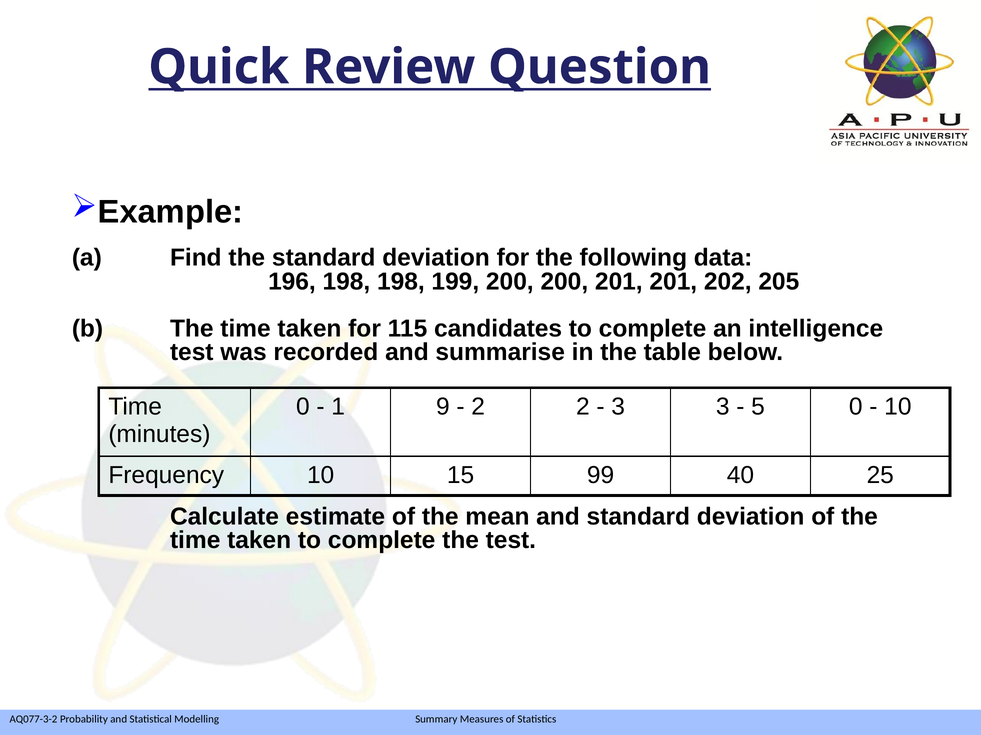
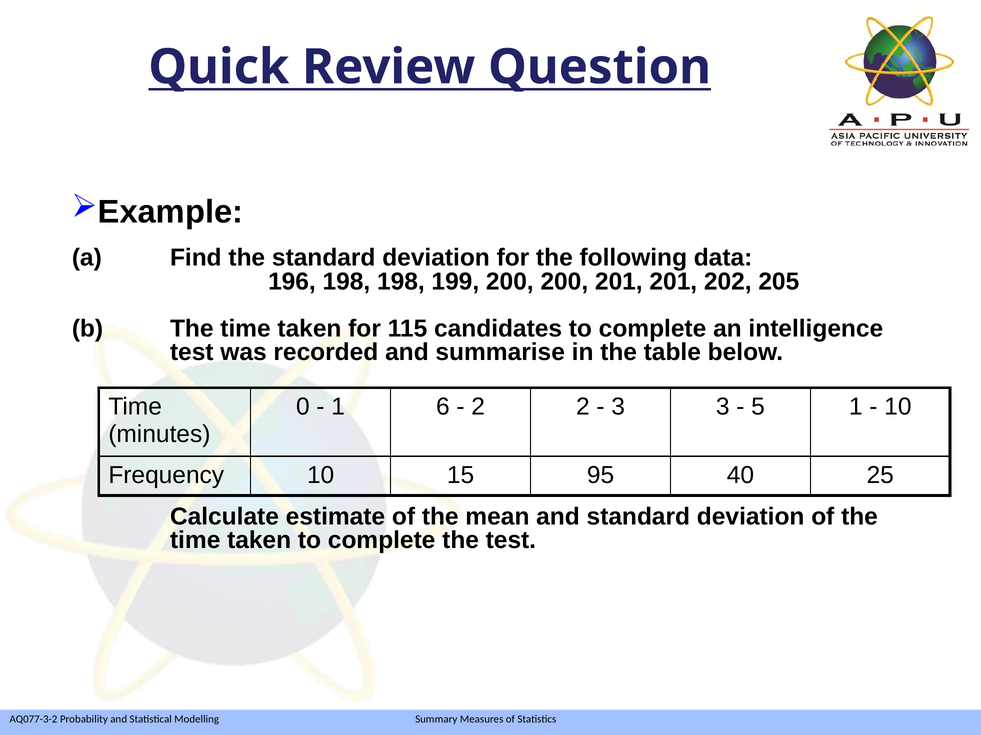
9: 9 -> 6 (443, 407)
5 0: 0 -> 1 (856, 407)
99: 99 -> 95 (601, 476)
